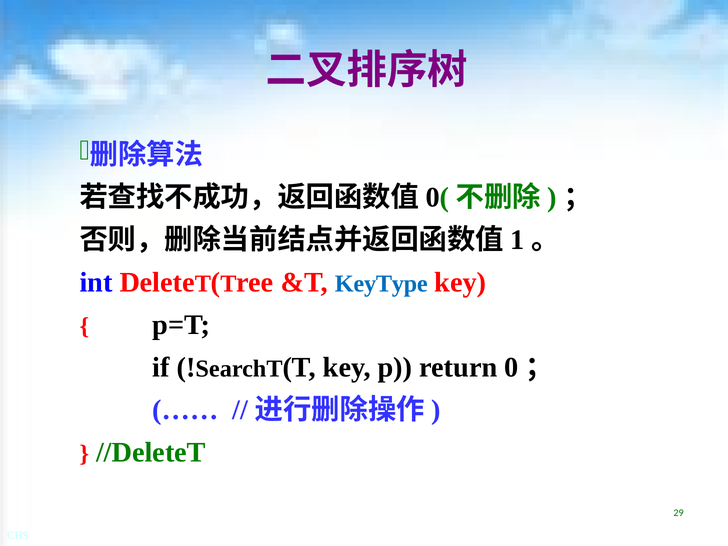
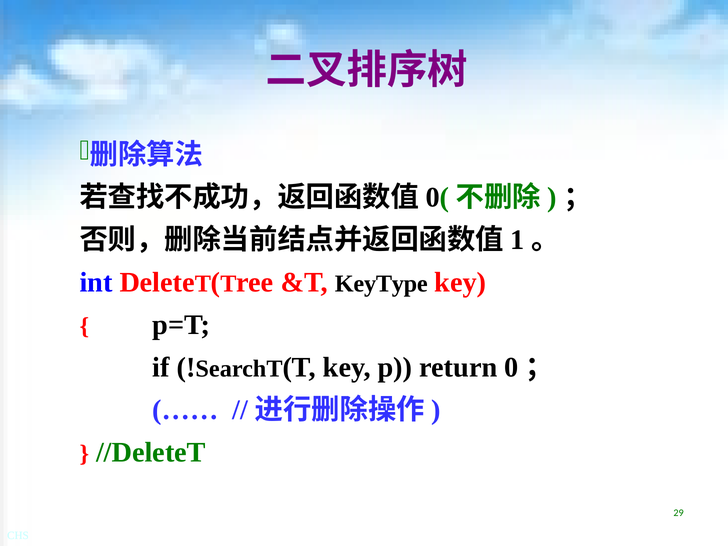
KeyType colour: blue -> black (381, 284)
